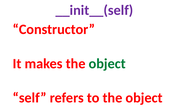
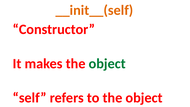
__init__(self colour: purple -> orange (94, 10)
